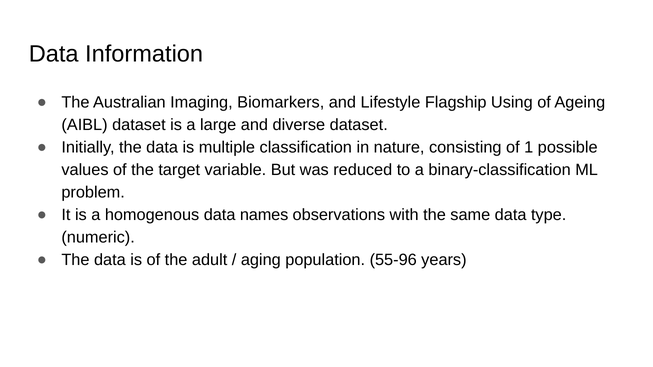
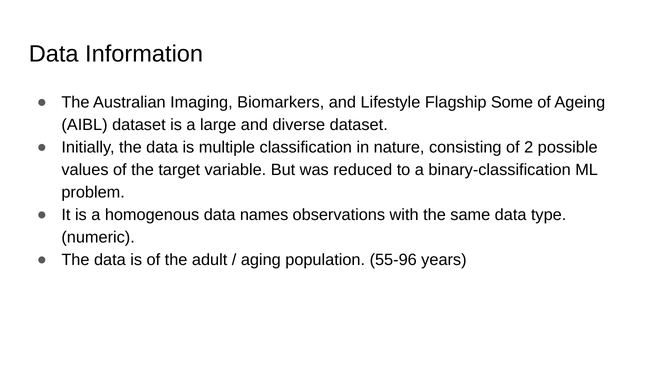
Using: Using -> Some (512, 103)
1: 1 -> 2 (529, 148)
